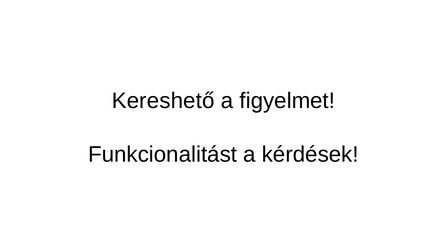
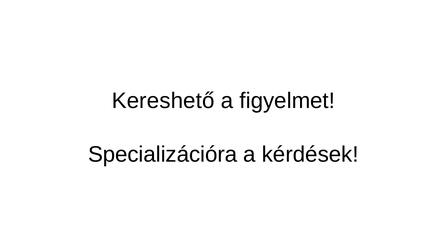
Funkcionalitást: Funkcionalitást -> Specializációra (163, 154)
